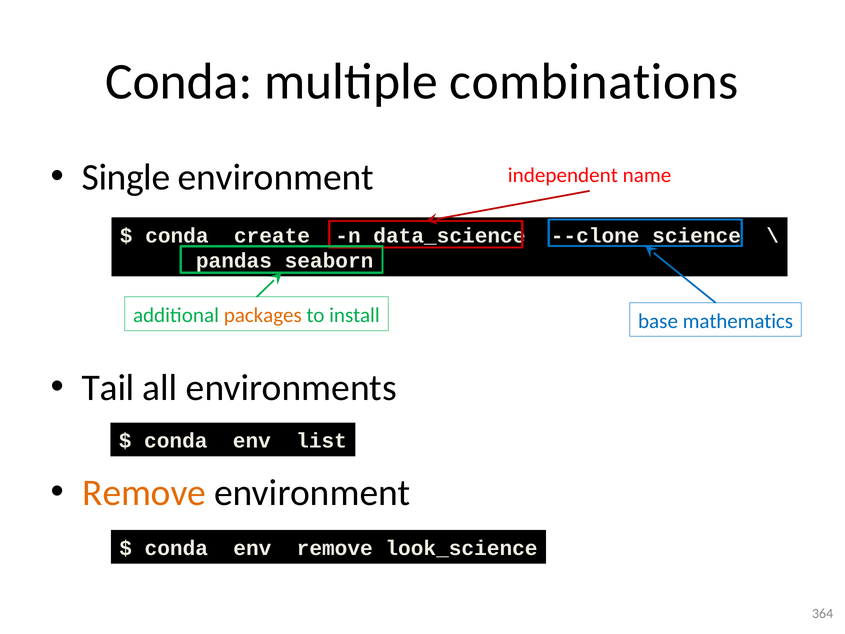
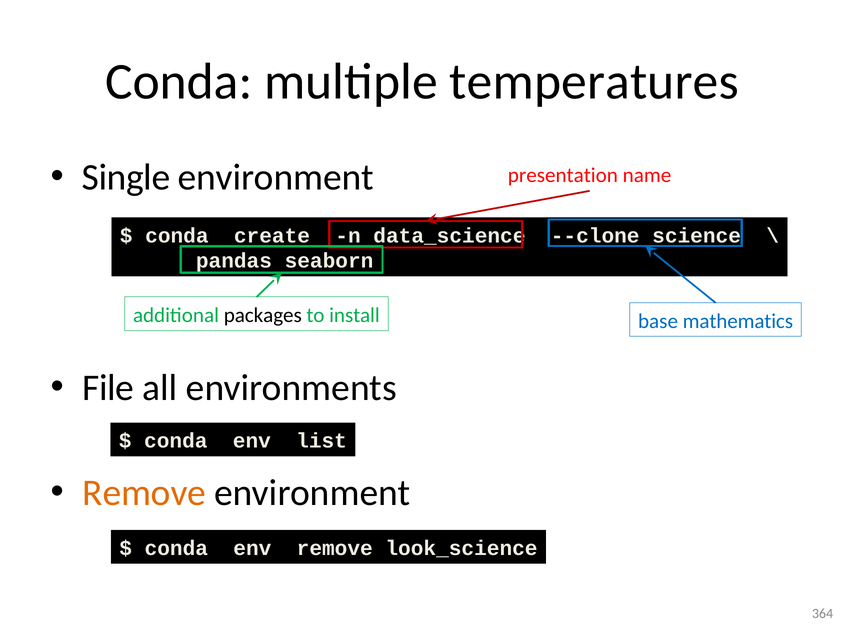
combinations: combinations -> temperatures (594, 82)
independent: independent -> presentation (563, 175)
packages colour: orange -> black (263, 315)
Tail: Tail -> File (108, 388)
